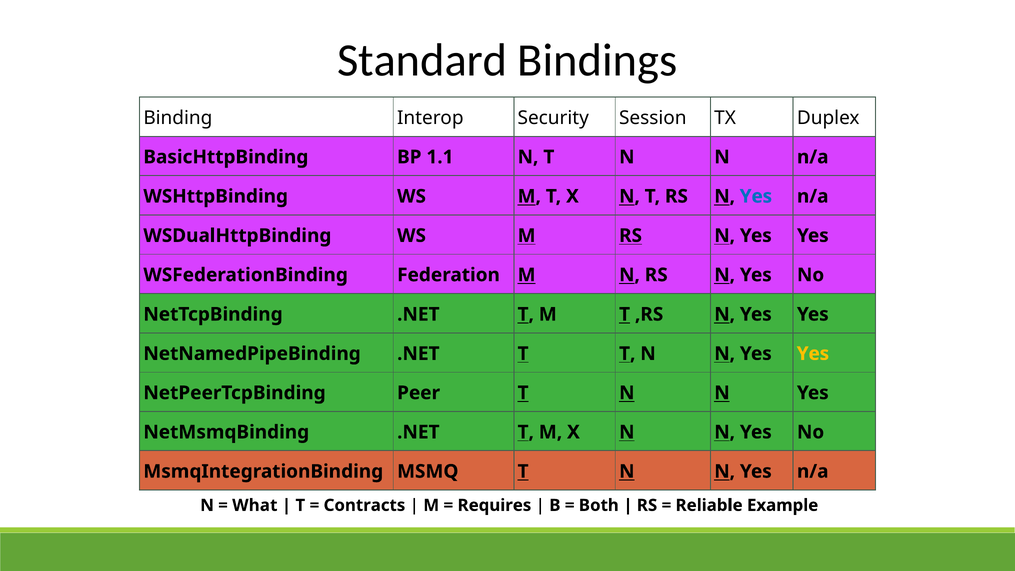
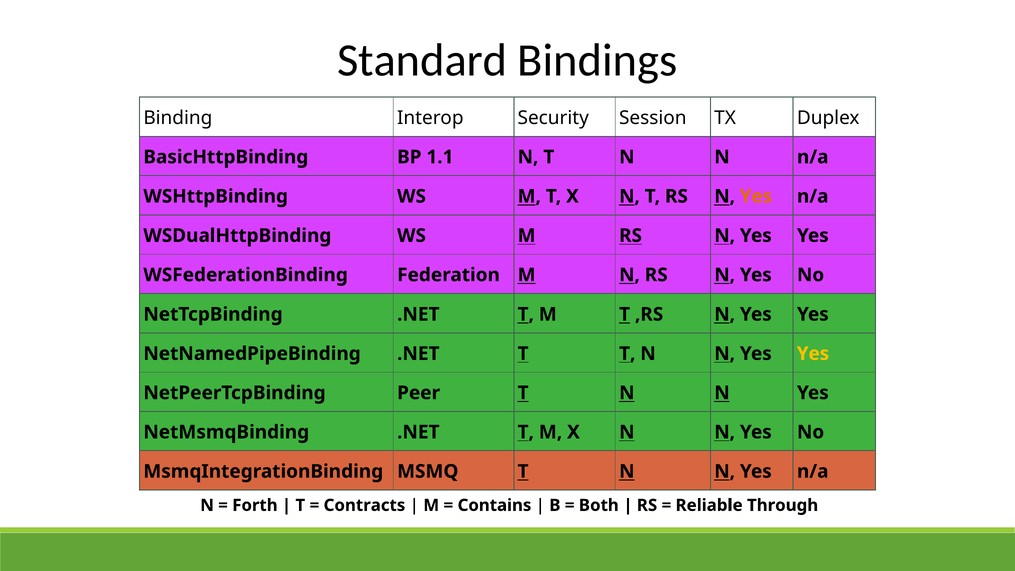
Yes colour: blue -> orange (756, 196)
What: What -> Forth (255, 505)
Requires: Requires -> Contains (494, 505)
Example: Example -> Through (783, 505)
